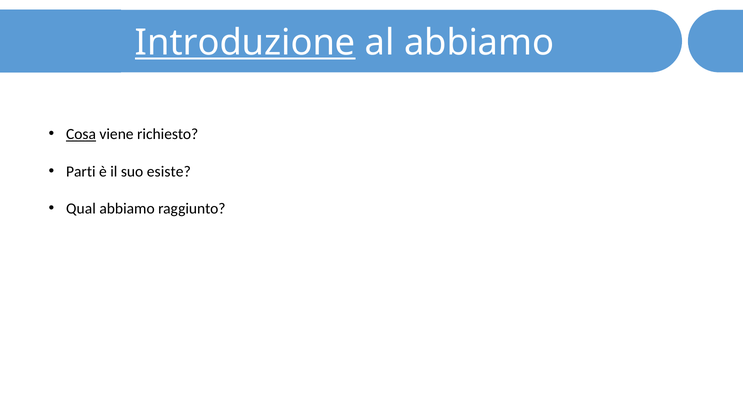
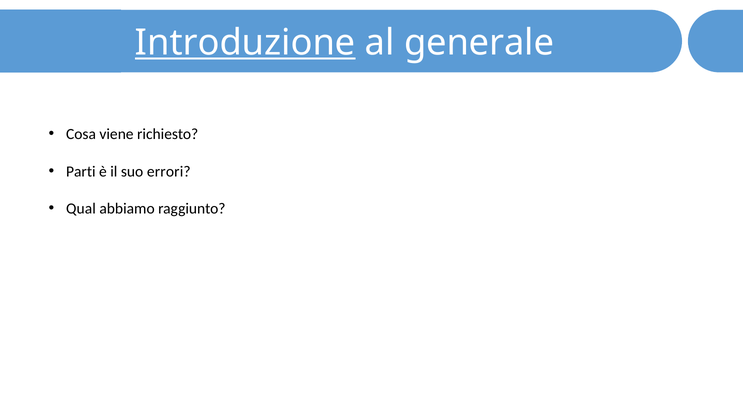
al abbiamo: abbiamo -> generale (479, 43)
Cosa underline: present -> none (81, 134)
esiste: esiste -> errori (169, 171)
